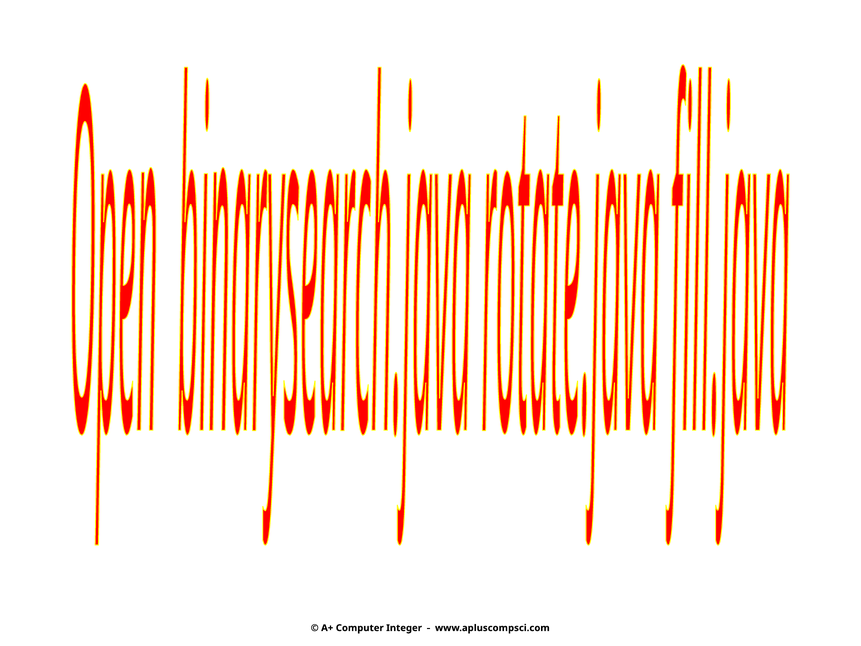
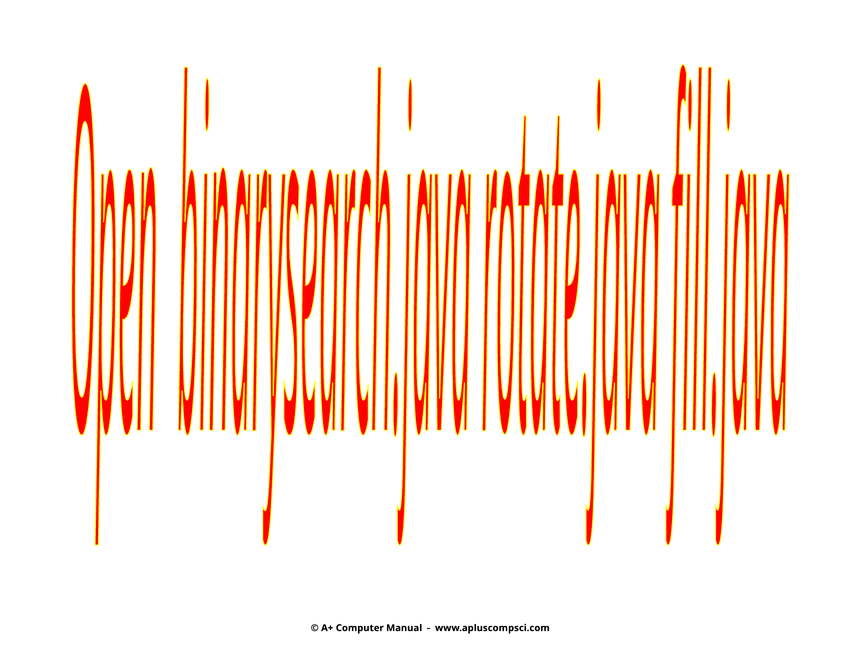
Integer: Integer -> Manual (404, 628)
